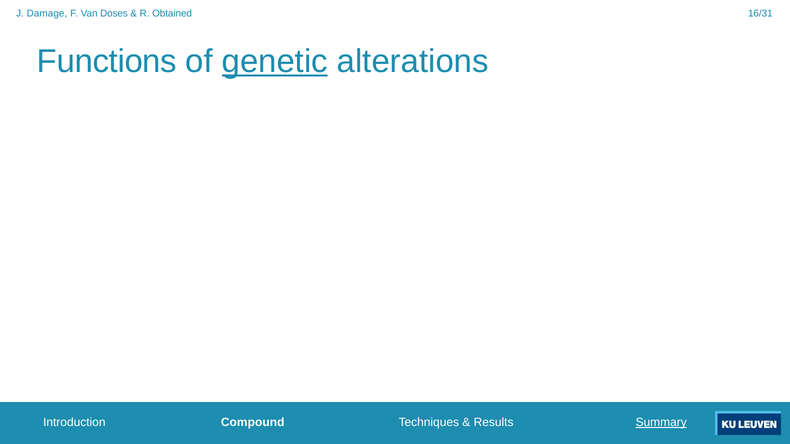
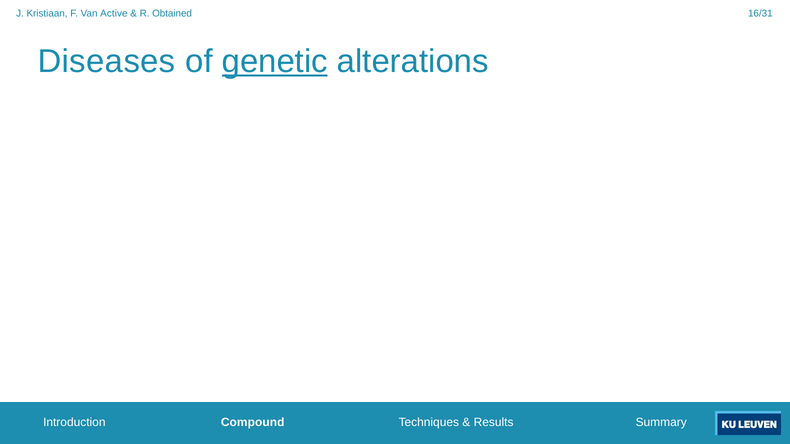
Damage: Damage -> Kristiaan (47, 13)
Doses: Doses -> Active (114, 13)
Functions: Functions -> Diseases (107, 61)
Summary underline: present -> none (661, 423)
